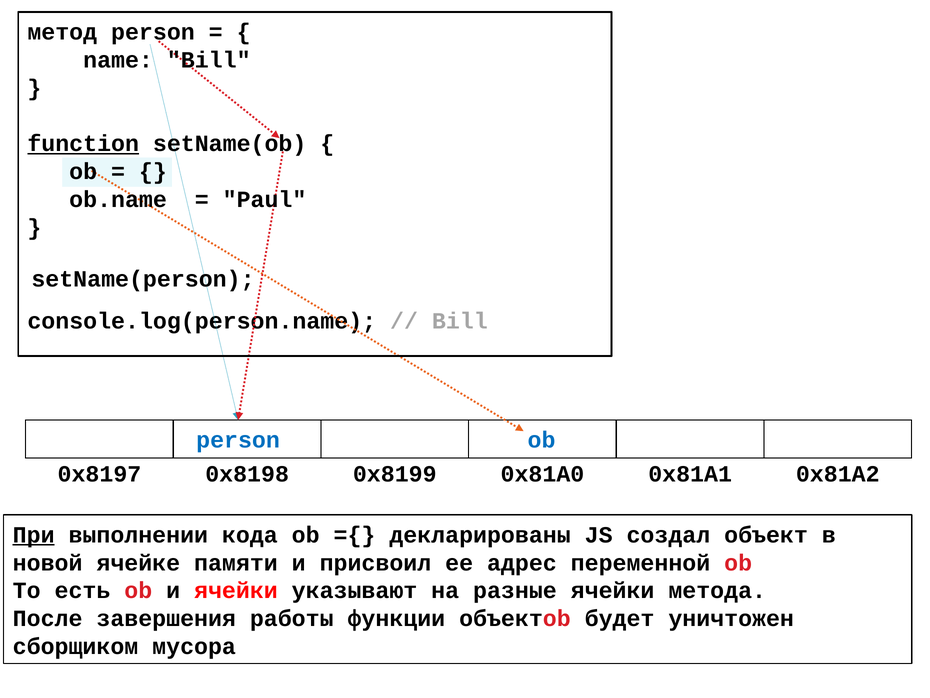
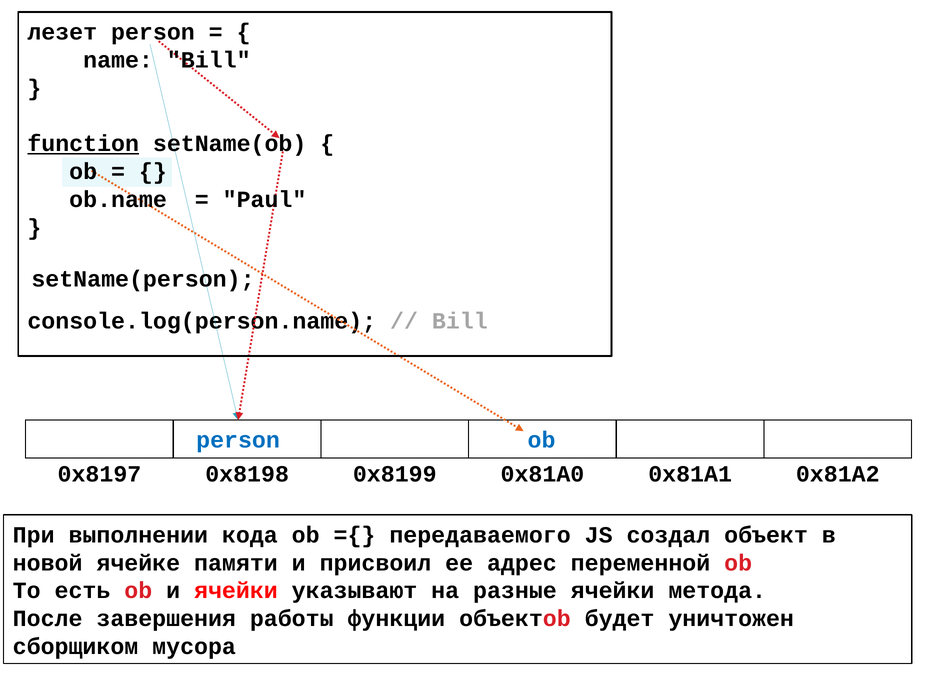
метод: метод -> лезет (62, 32)
При underline: present -> none (34, 535)
декларированы: декларированы -> передаваемого (480, 535)
